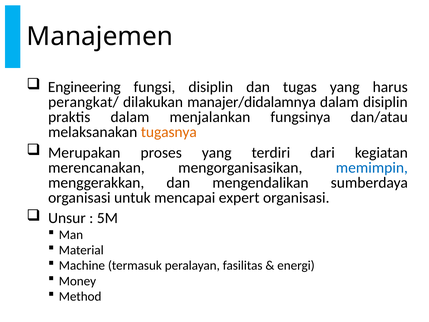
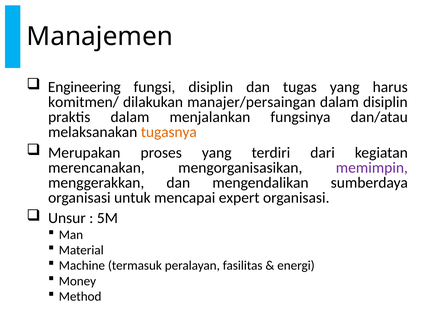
perangkat/: perangkat/ -> komitmen/ (83, 102)
manajer/didalamnya: manajer/didalamnya -> manajer/persaingan (251, 102)
memimpin colour: blue -> purple (372, 168)
